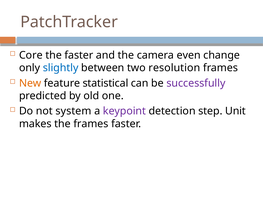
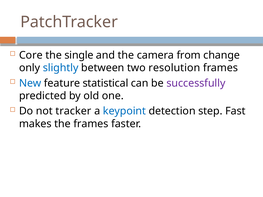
the faster: faster -> single (79, 55)
even: even -> from (189, 55)
New colour: orange -> blue (30, 83)
system: system -> tracker (73, 111)
keypoint colour: purple -> blue (124, 111)
Unit: Unit -> Fast (235, 111)
